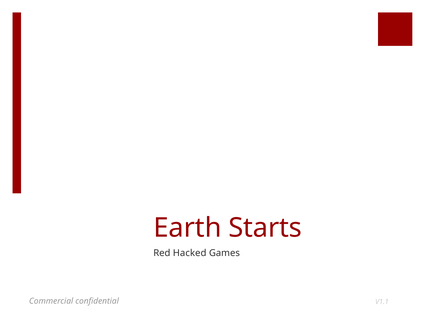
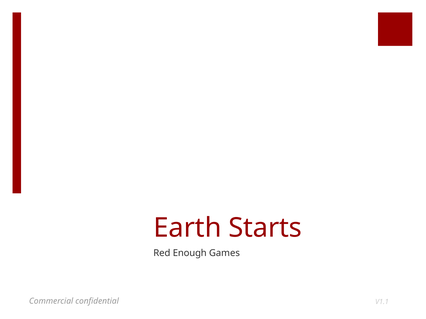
Hacked: Hacked -> Enough (190, 253)
